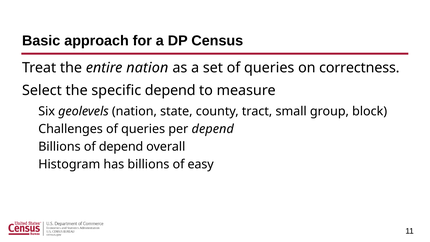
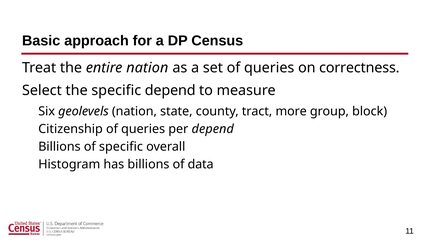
small: small -> more (291, 111)
Challenges: Challenges -> Citizenship (71, 129)
of depend: depend -> specific (121, 147)
easy: easy -> data (201, 164)
